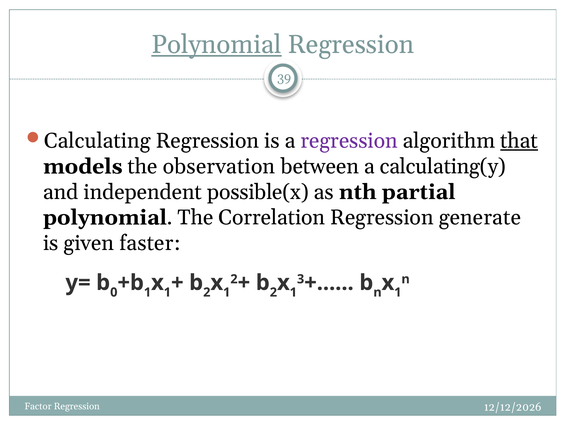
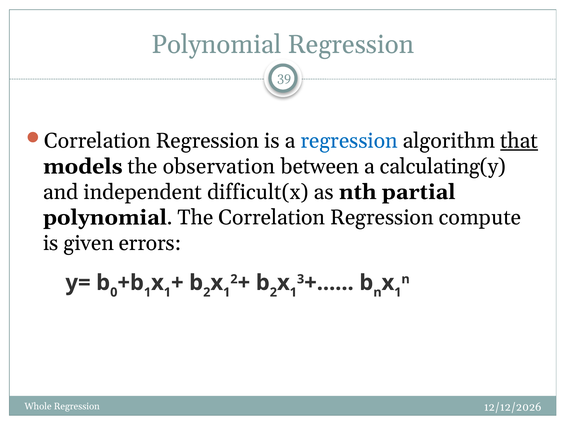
Polynomial underline: present -> none (216, 45)
Calculating: Calculating -> Correlation (97, 141)
regression colour: purple -> blue (349, 141)
possible(x: possible(x -> difficult(x (258, 192)
generate: generate -> compute (480, 217)
faster: faster -> errors (150, 243)
Factor: Factor -> Whole (38, 406)
